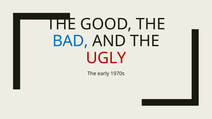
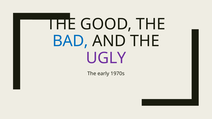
UGLY colour: red -> purple (106, 58)
